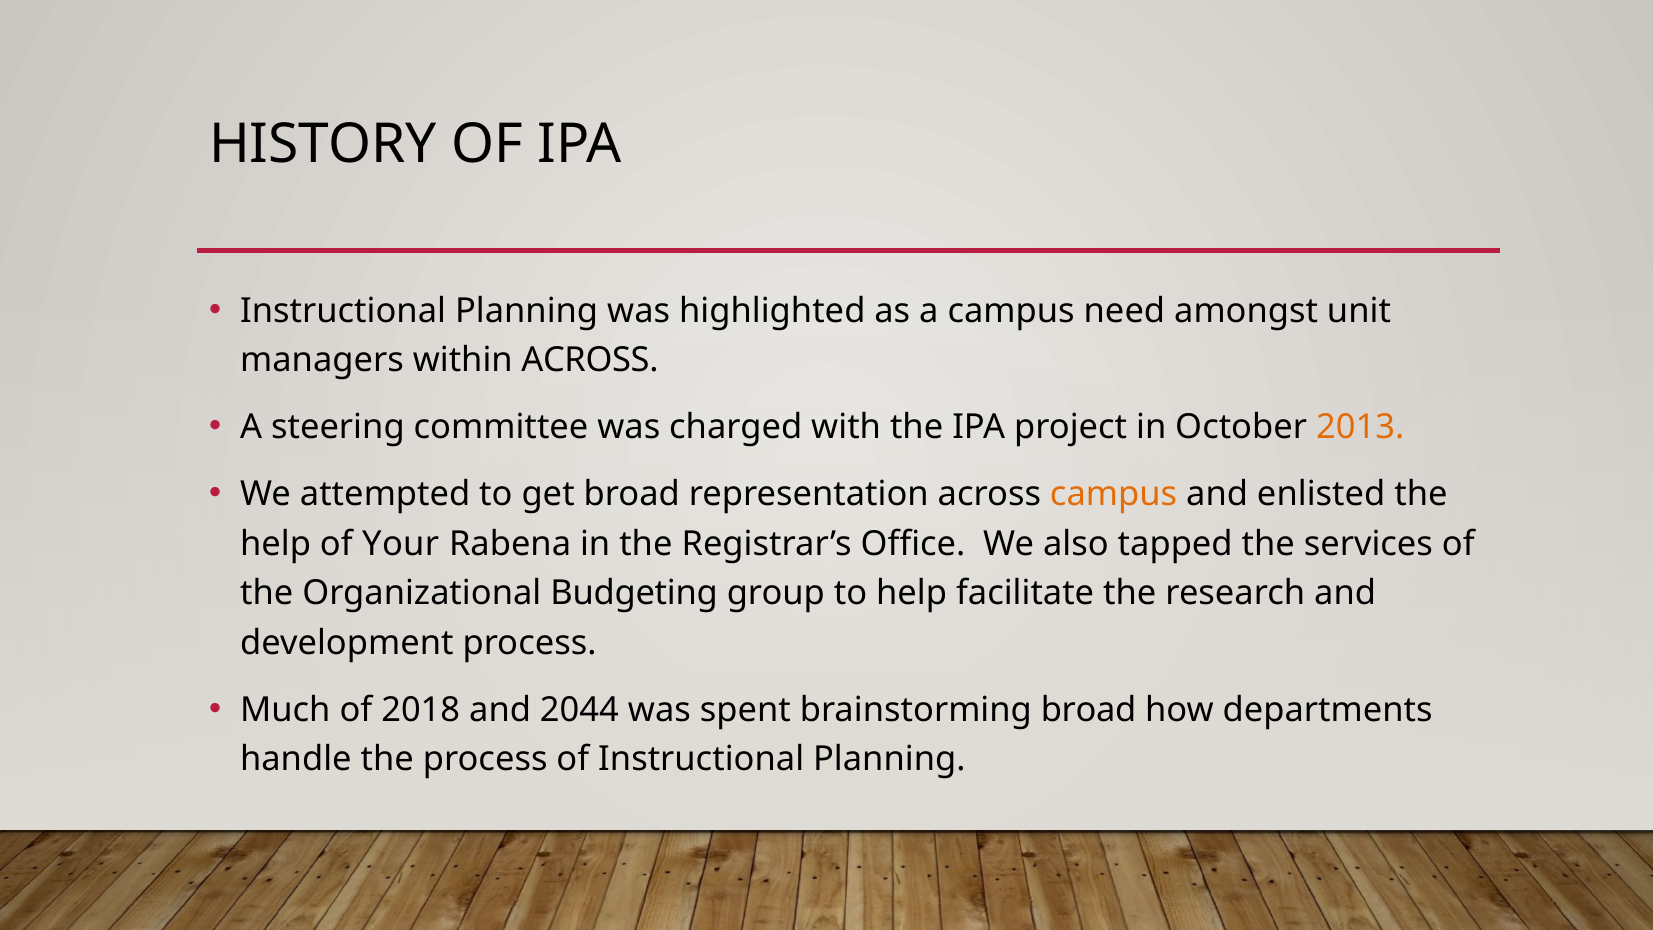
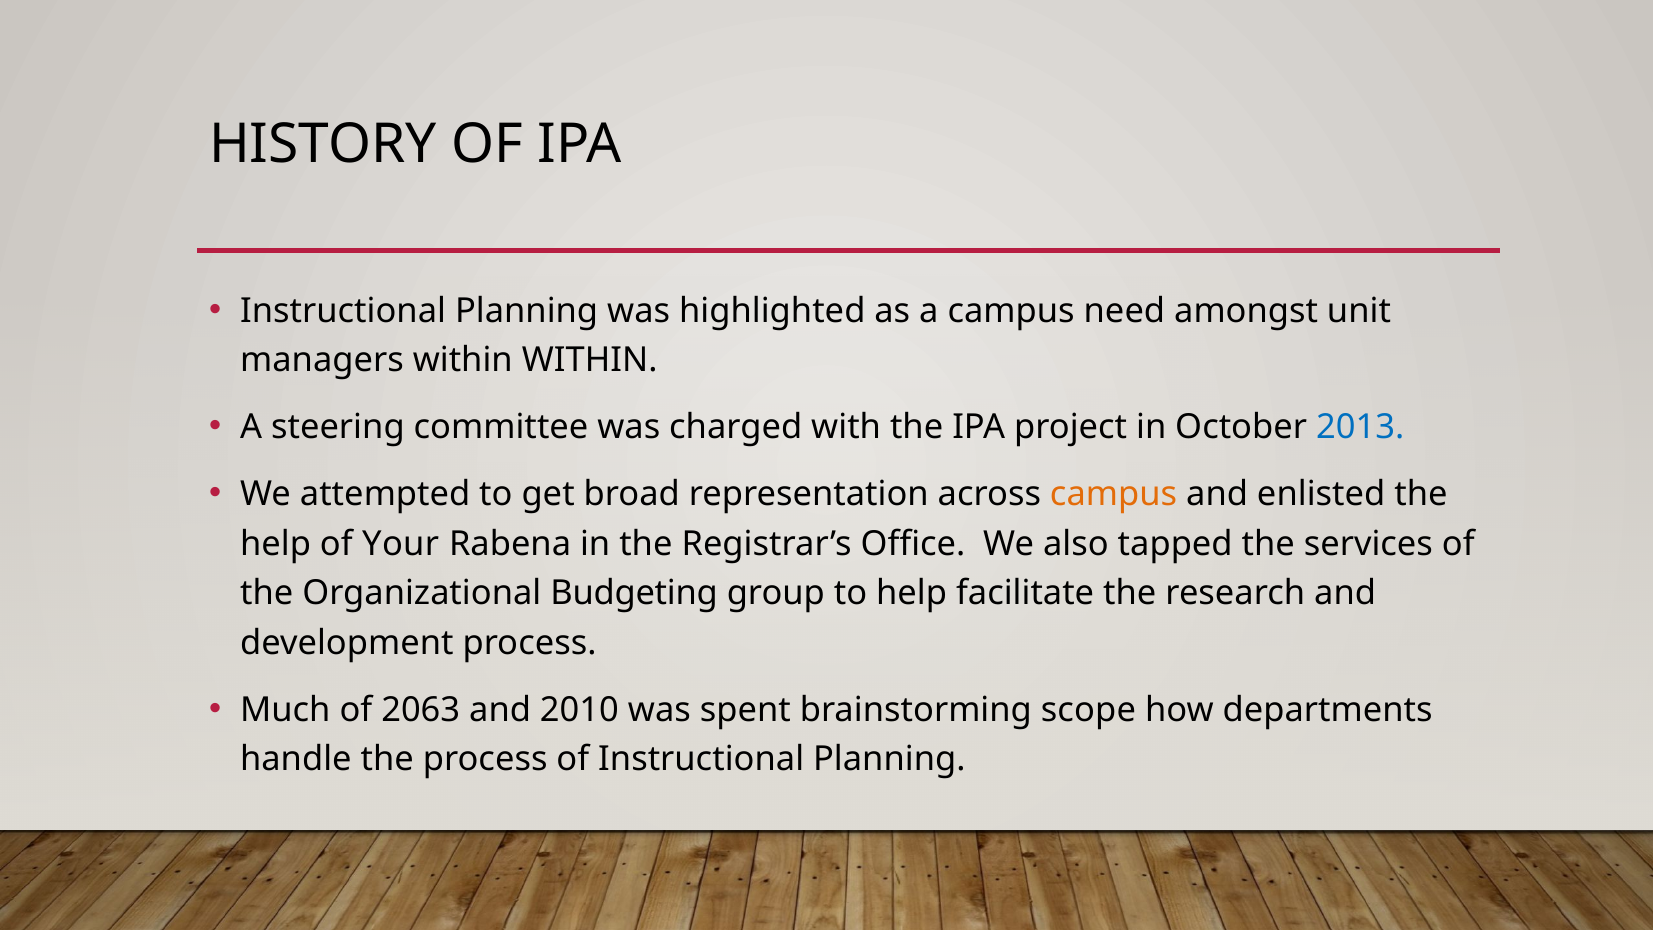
within ACROSS: ACROSS -> WITHIN (590, 360)
2013 colour: orange -> blue (1360, 427)
2018: 2018 -> 2063 (421, 710)
2044: 2044 -> 2010 (579, 710)
brainstorming broad: broad -> scope (1088, 710)
